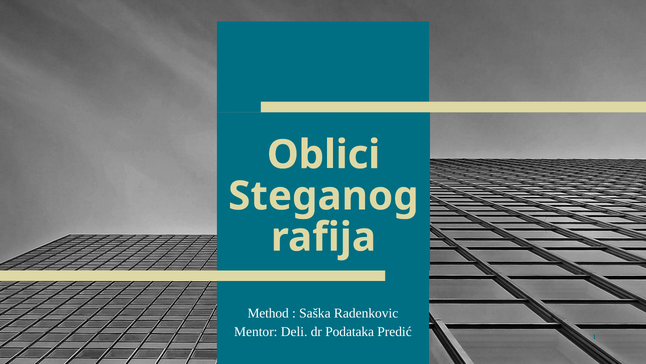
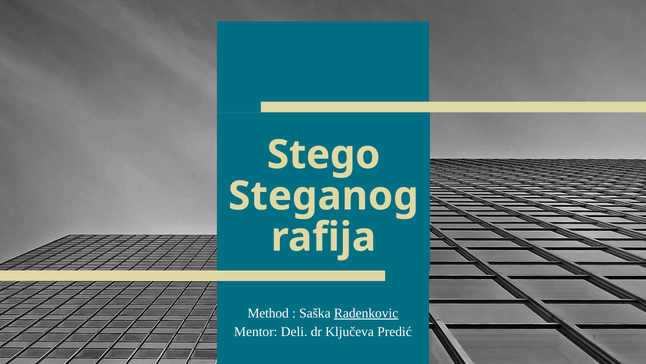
Oblici: Oblici -> Stego (324, 155)
Radenkovic underline: none -> present (366, 313)
Podataka: Podataka -> Ključeva (350, 331)
